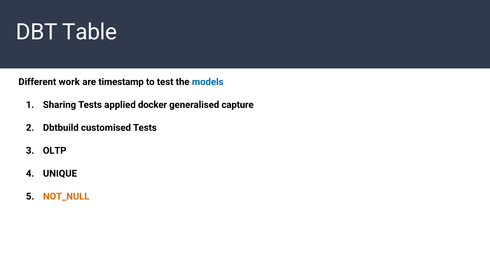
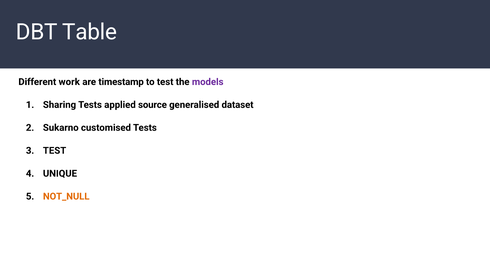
models colour: blue -> purple (208, 82)
docker: docker -> source (152, 105)
capture: capture -> dataset (238, 105)
Dbtbuild: Dbtbuild -> Sukarno (61, 127)
OLTP: OLTP -> TEST (55, 150)
